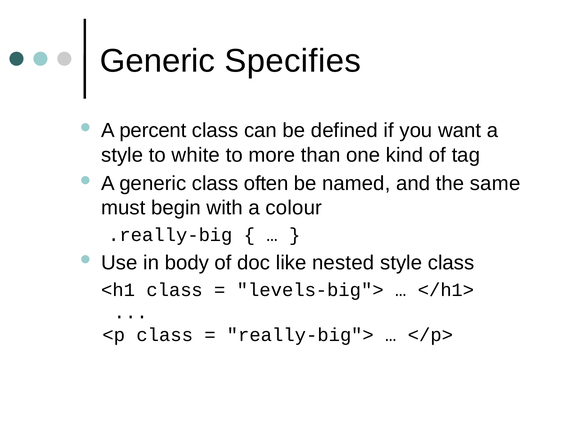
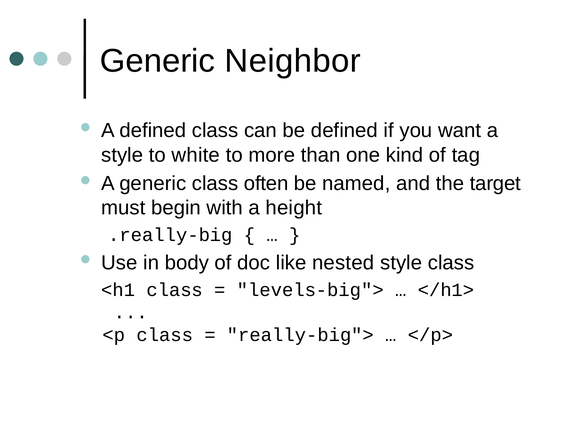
Specifies: Specifies -> Neighbor (293, 61)
A percent: percent -> defined (153, 131)
same: same -> target (495, 184)
colour: colour -> height (294, 208)
